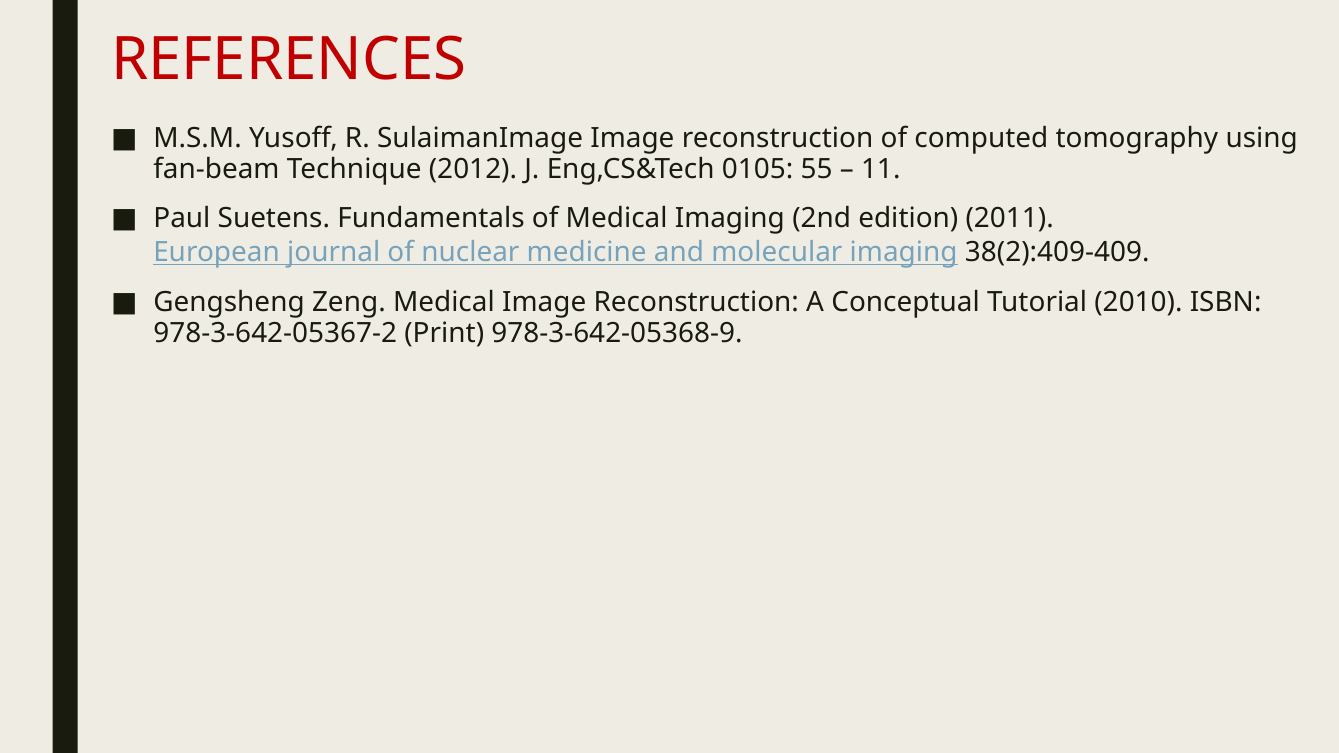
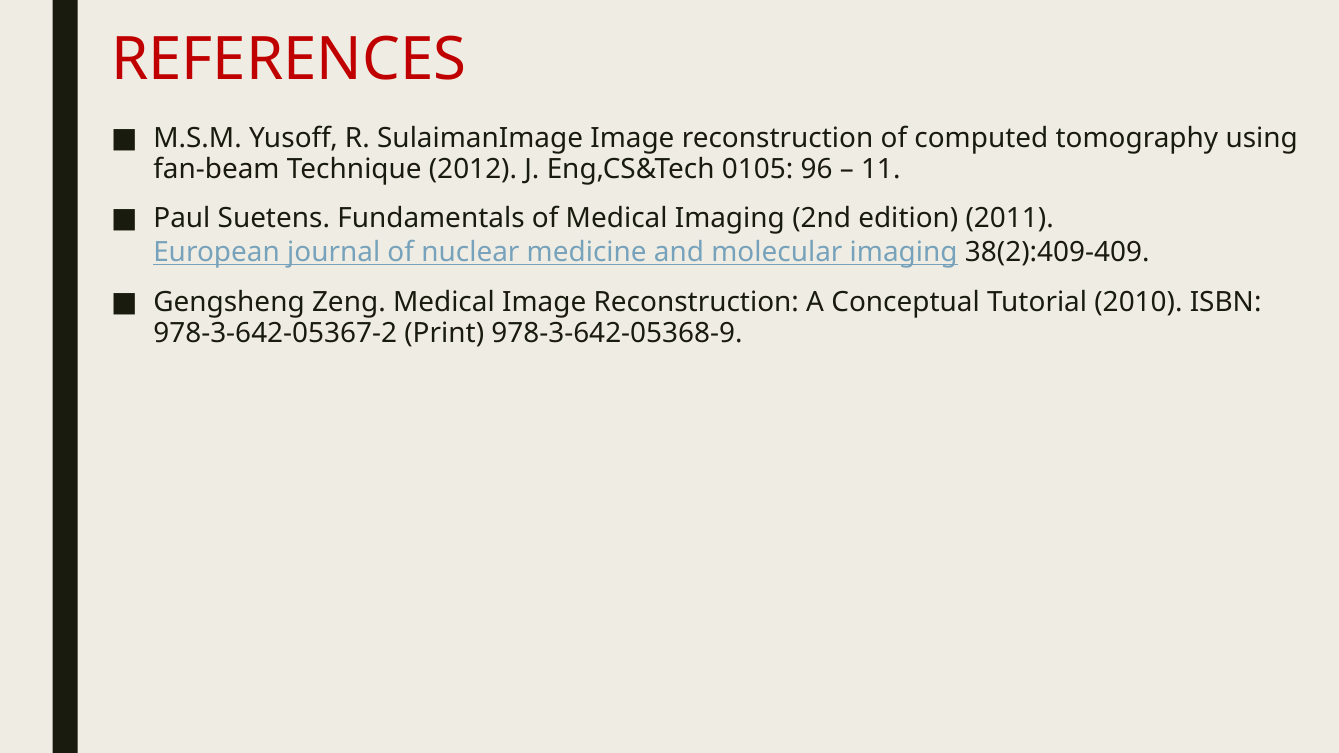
55: 55 -> 96 (817, 170)
